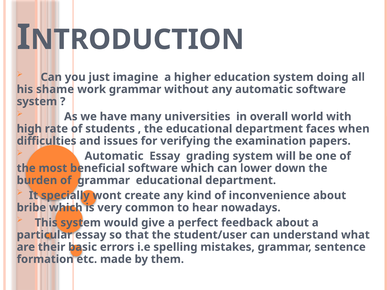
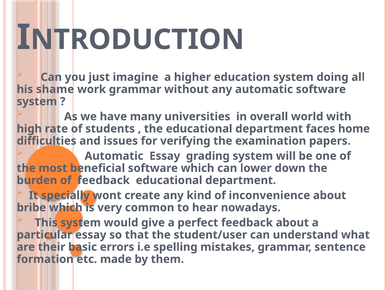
when: when -> home (354, 129)
of grammar: grammar -> feedback (104, 180)
